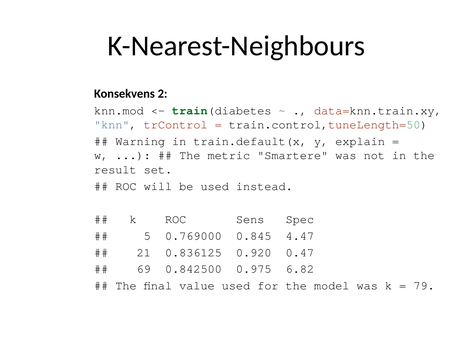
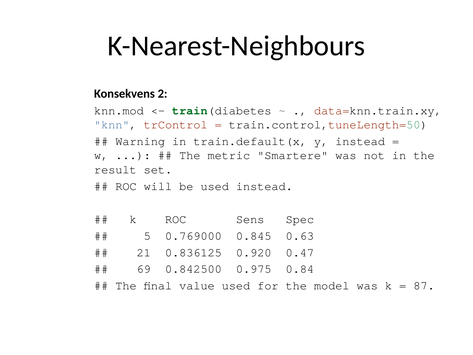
y explain: explain -> instead (360, 141)
4.47: 4.47 -> 0.63 (300, 236)
6.82: 6.82 -> 0.84 (300, 269)
79: 79 -> 87 (424, 285)
